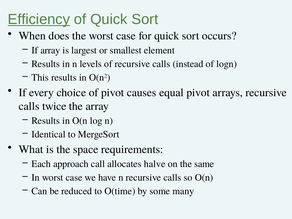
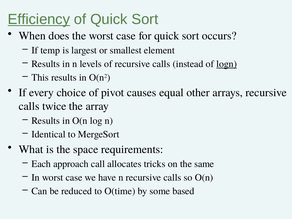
If array: array -> temp (50, 50)
logn underline: none -> present (227, 64)
equal pivot: pivot -> other (198, 93)
halve: halve -> tricks (155, 164)
many: many -> based (183, 191)
